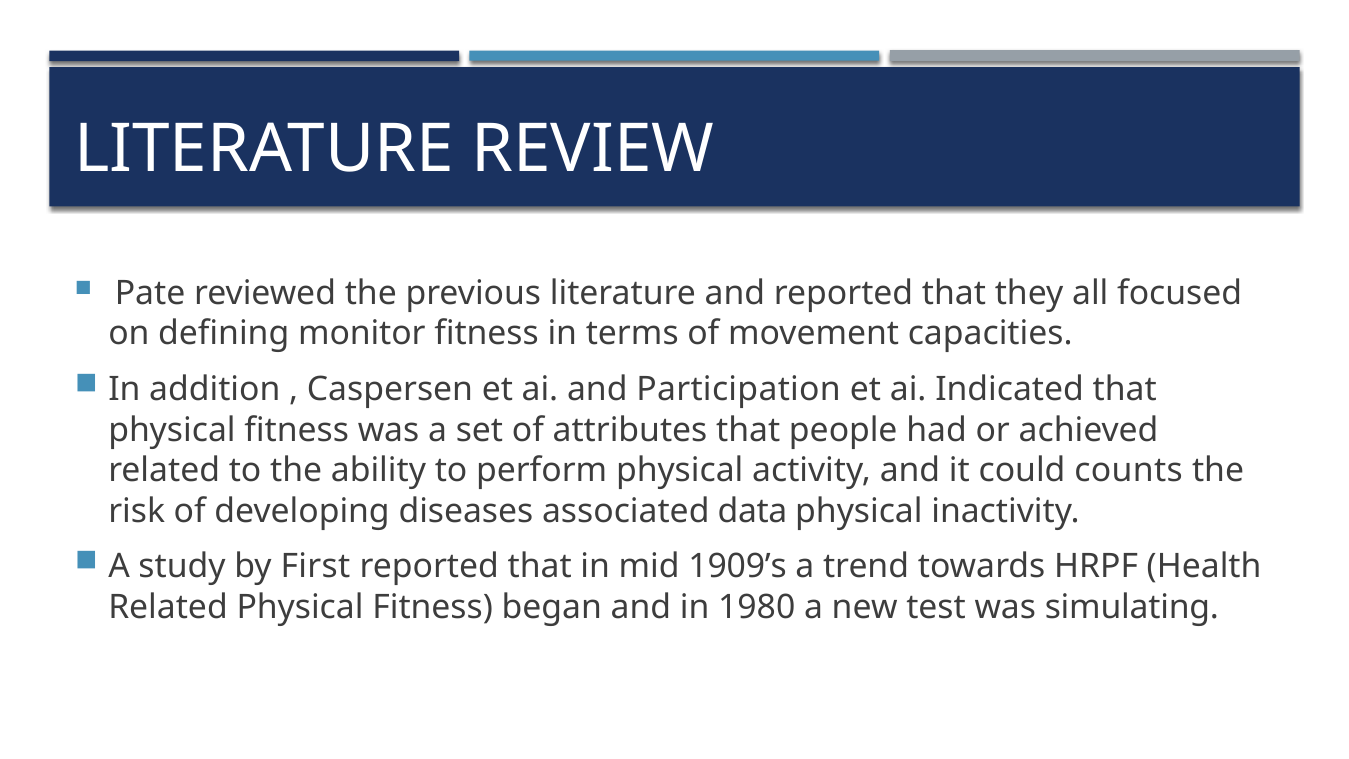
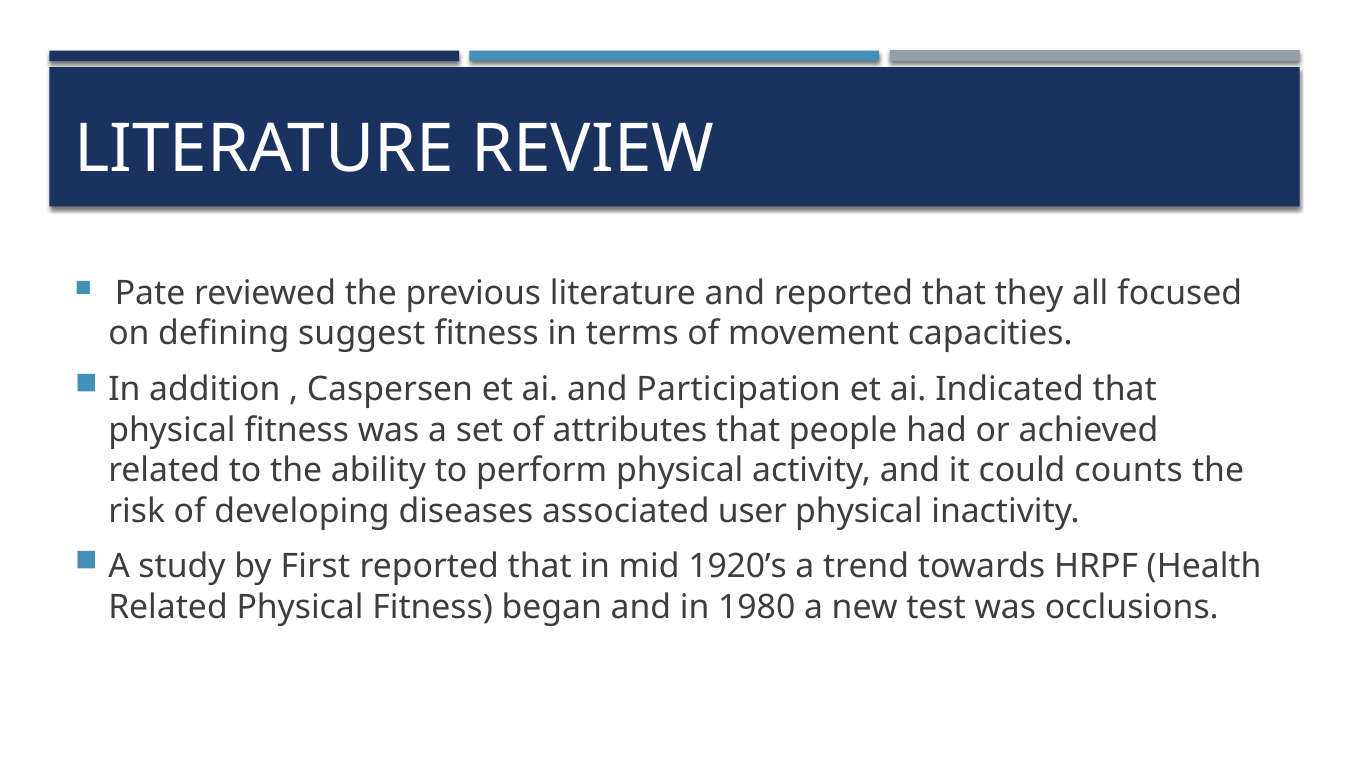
monitor: monitor -> suggest (362, 334)
data: data -> user (752, 511)
1909’s: 1909’s -> 1920’s (738, 566)
simulating: simulating -> occlusions (1132, 607)
